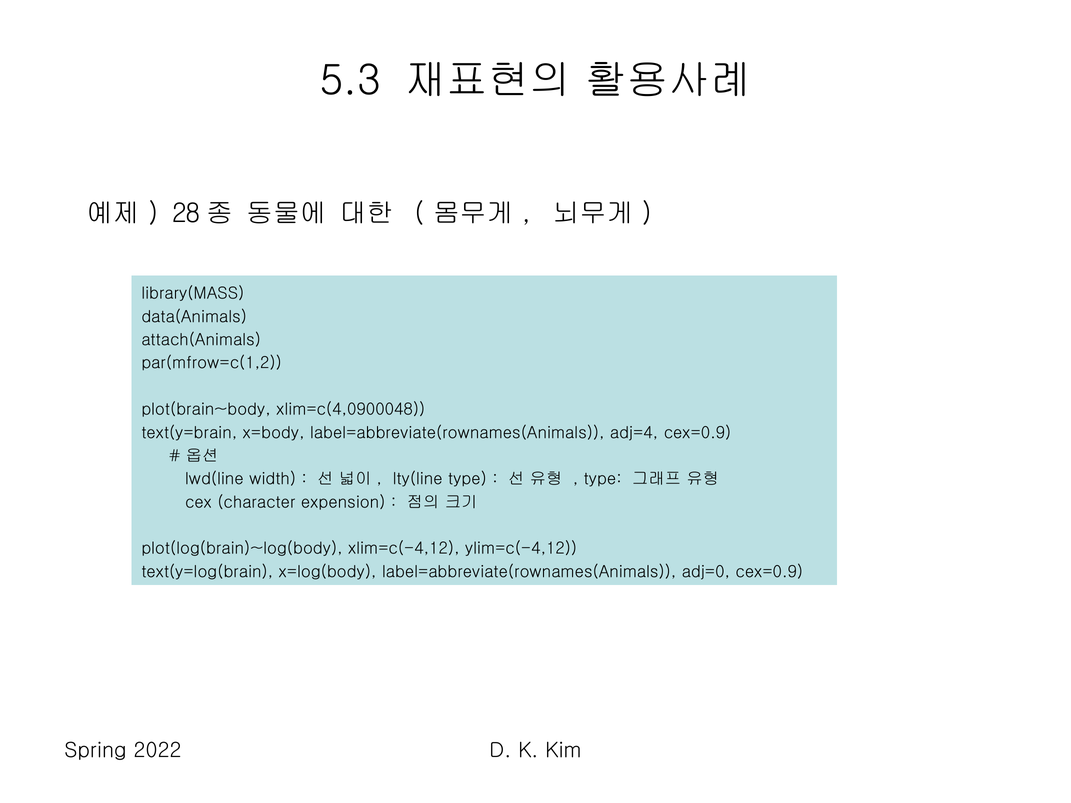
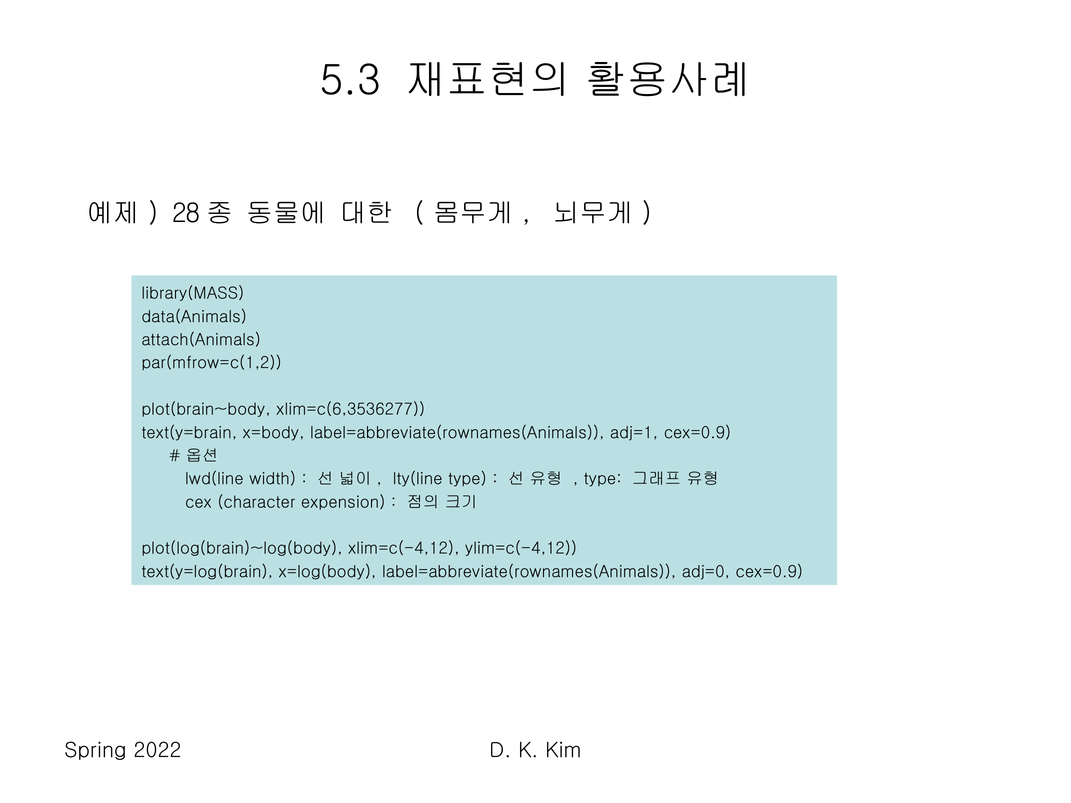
xlim=c(4,0900048: xlim=c(4,0900048 -> xlim=c(6,3536277 (351, 410)
adj=4: adj=4 -> adj=1 (634, 433)
